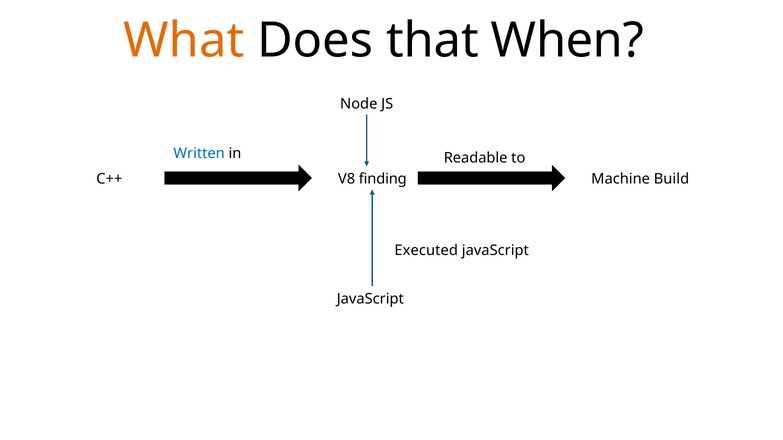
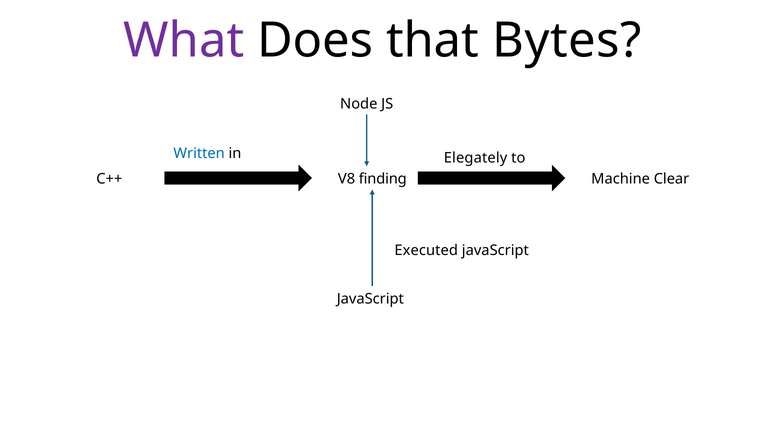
What colour: orange -> purple (184, 41)
When: When -> Bytes (567, 41)
Readable: Readable -> Elegately (476, 158)
Build: Build -> Clear (672, 179)
